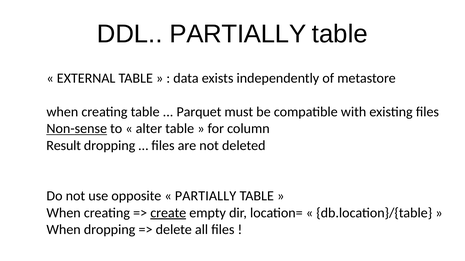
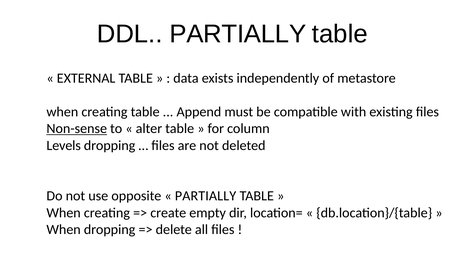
Parquet: Parquet -> Append (199, 112)
Result: Result -> Levels (64, 146)
create underline: present -> none (168, 213)
